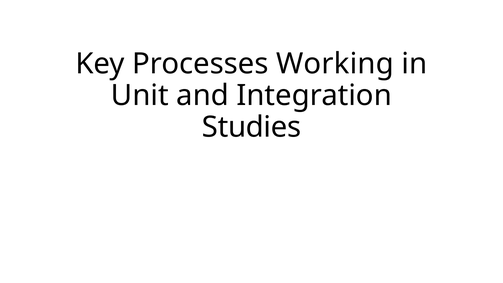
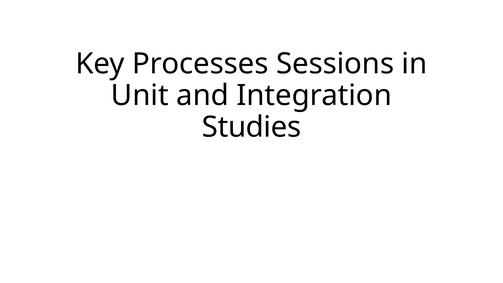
Working: Working -> Sessions (335, 64)
